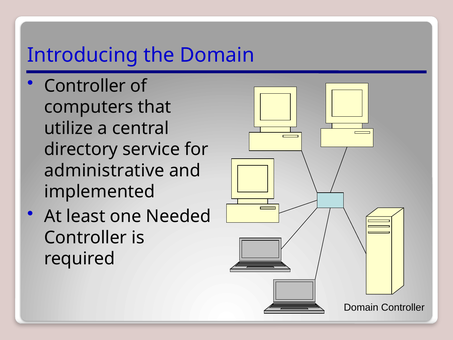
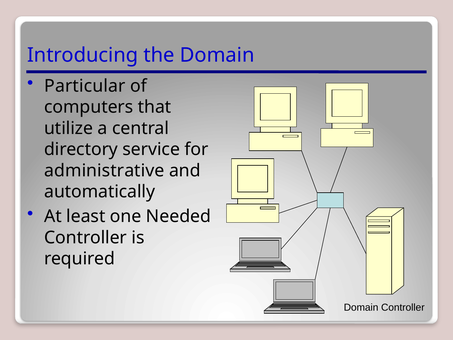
Controller: Controller -> Particular (85, 86)
implemented: implemented -> automatically (100, 192)
